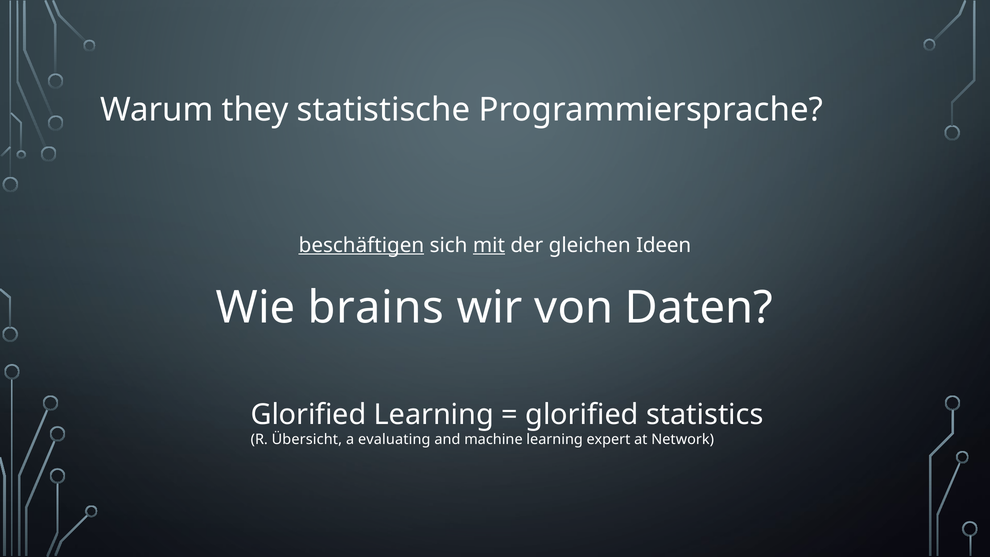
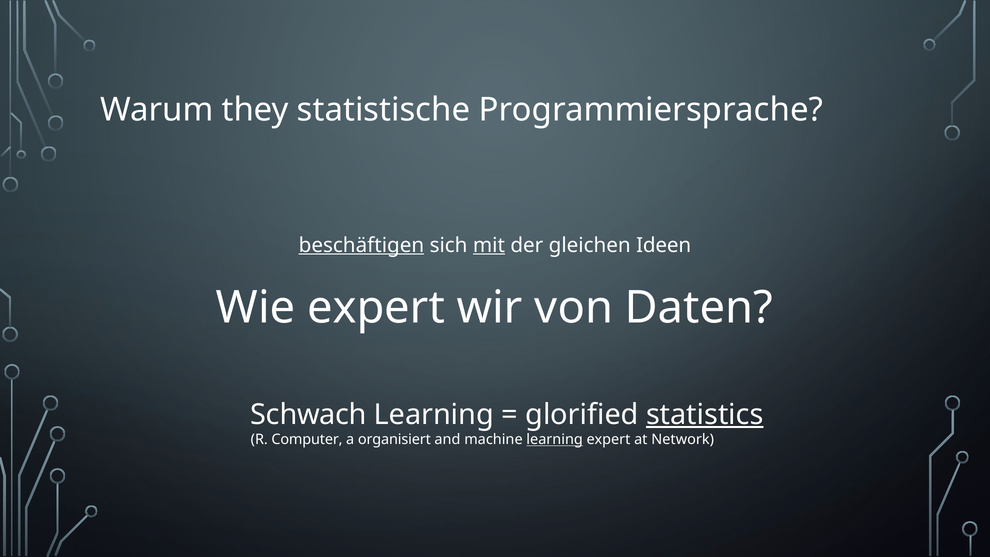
Wie brains: brains -> expert (376, 308)
Glorified: Glorified -> Schwach (309, 415)
statistics underline: none -> present (705, 415)
Übersicht: Übersicht -> Computer (307, 440)
evaluating: evaluating -> organisiert (394, 440)
learning underline: none -> present (555, 440)
